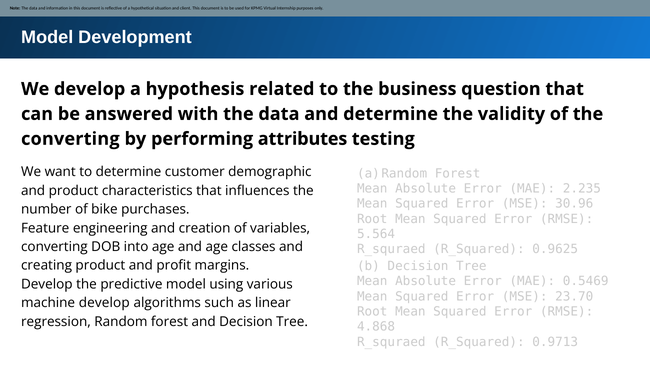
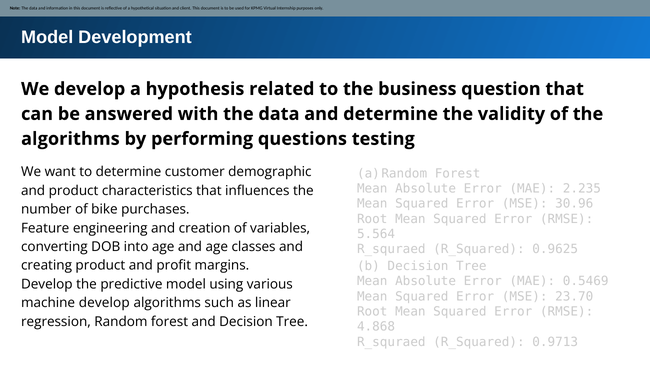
converting: converting -> algorithms (70, 139)
attributes: attributes -> questions (302, 139)
